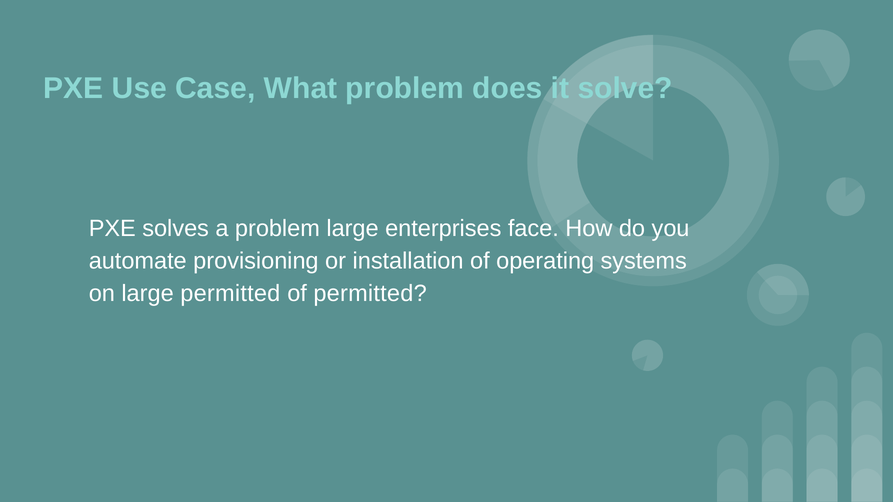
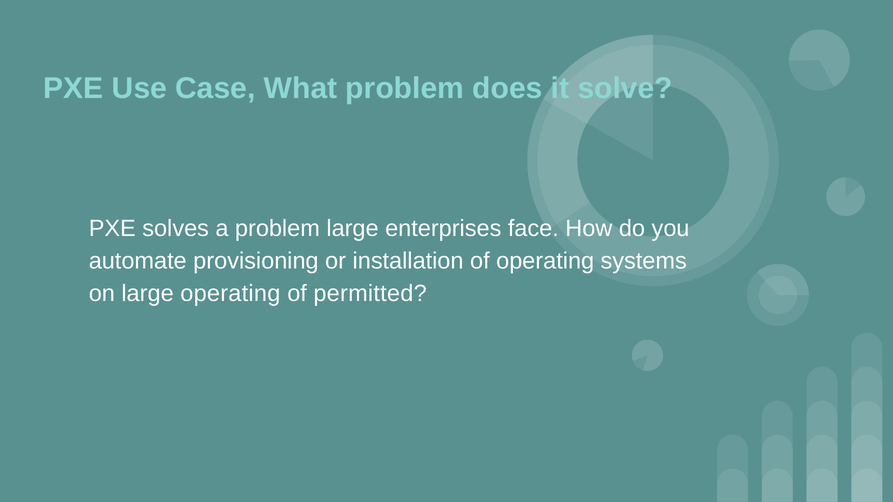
large permitted: permitted -> operating (230, 293)
